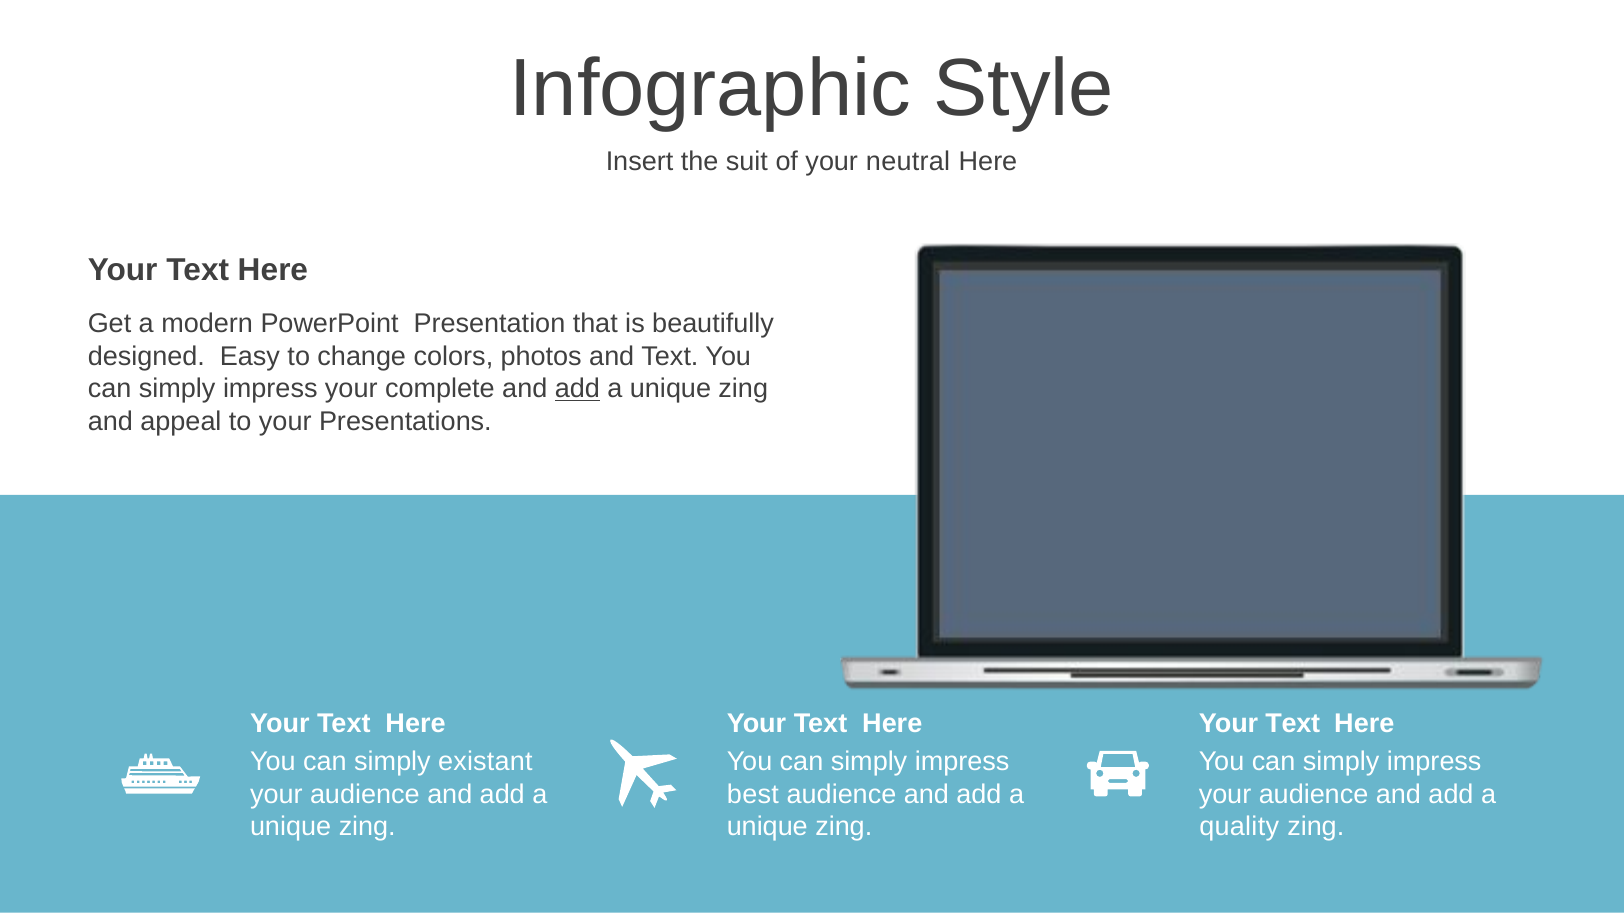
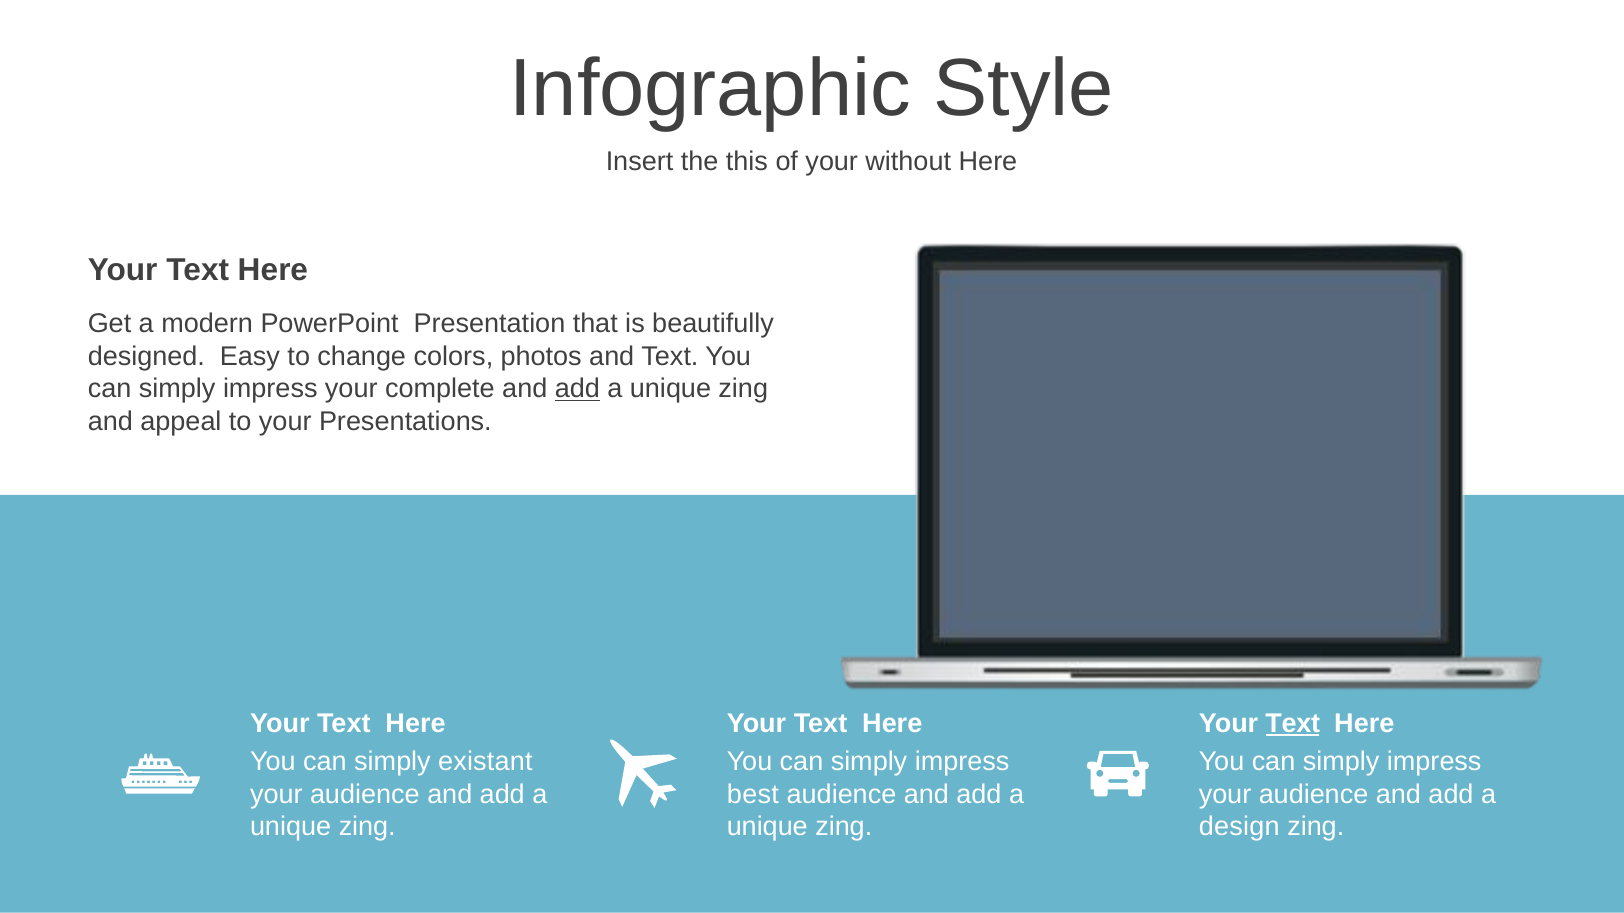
suit: suit -> this (747, 162)
neutral: neutral -> without (908, 162)
Text underline: none -> present (1293, 724)
quality: quality -> design (1239, 827)
